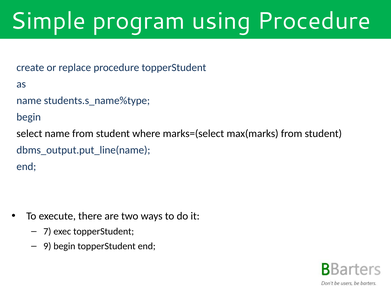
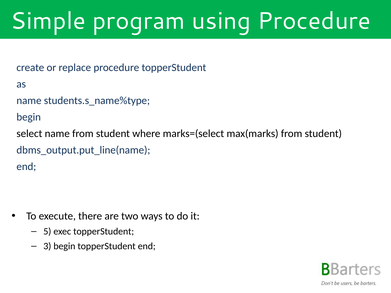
7: 7 -> 5 (47, 232)
9: 9 -> 3 (47, 246)
